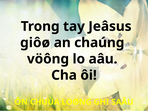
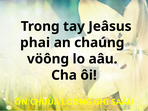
giôø: giôø -> phai (35, 43)
